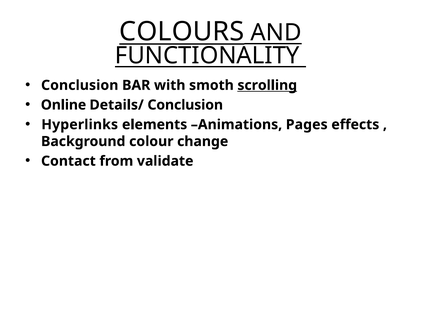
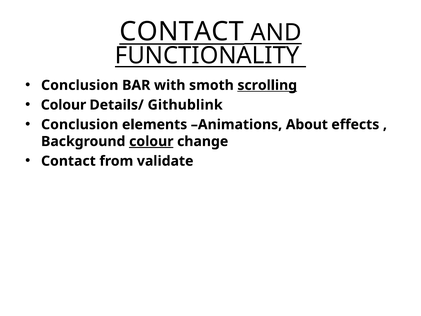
COLOURS: COLOURS -> CONTACT (182, 32)
Online: Online -> Colour (64, 105)
Details/ Conclusion: Conclusion -> Githublink (185, 105)
Hyperlinks: Hyperlinks -> Conclusion (80, 124)
Pages: Pages -> About (307, 124)
colour underline: none -> present (151, 141)
